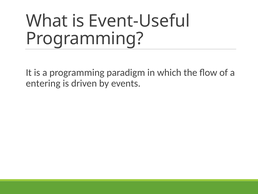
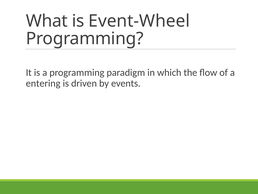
Event-Useful: Event-Useful -> Event-Wheel (139, 21)
